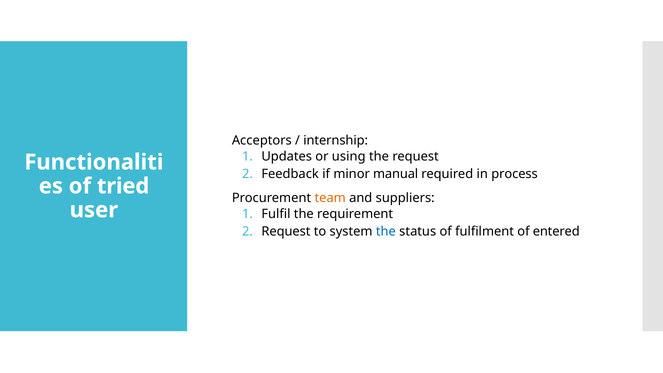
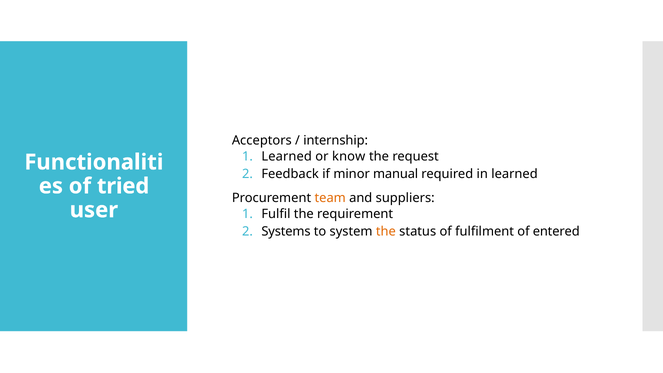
Updates: Updates -> Learned (287, 156)
using: using -> know (349, 156)
in process: process -> learned (514, 174)
Request: Request -> Systems (286, 232)
the colour: blue -> orange (386, 232)
